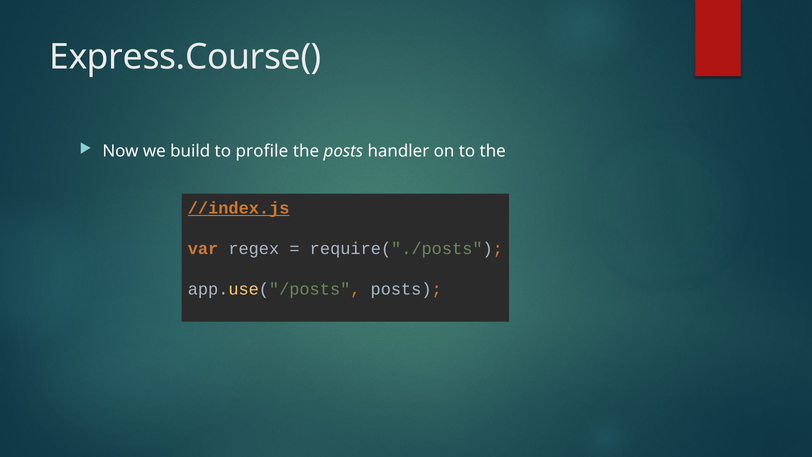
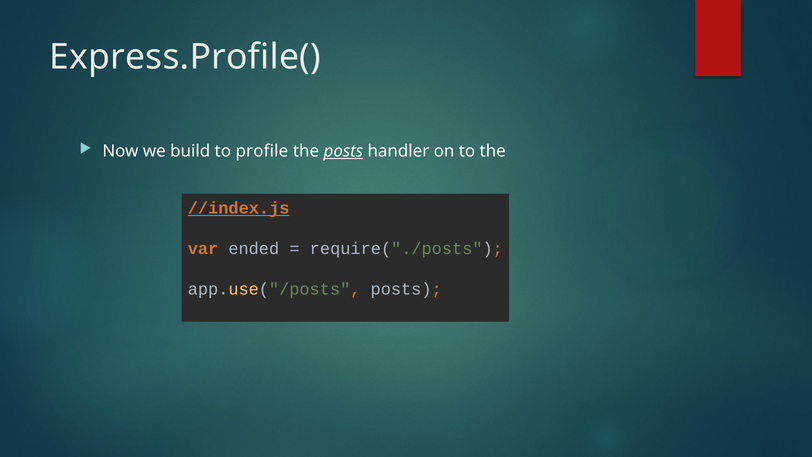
Express.Course(: Express.Course( -> Express.Profile( (185, 57)
posts underline: none -> present (343, 151)
regex: regex -> ended (254, 249)
